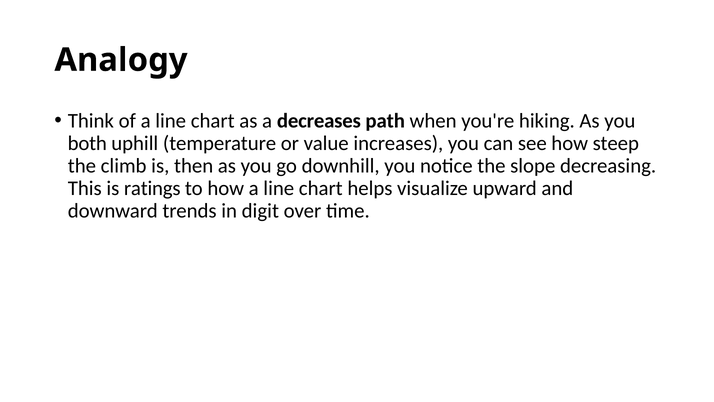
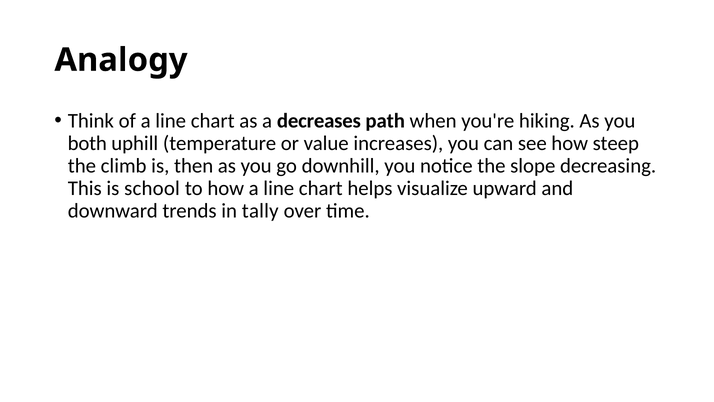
ratings: ratings -> school (152, 188)
digit: digit -> tally (260, 211)
